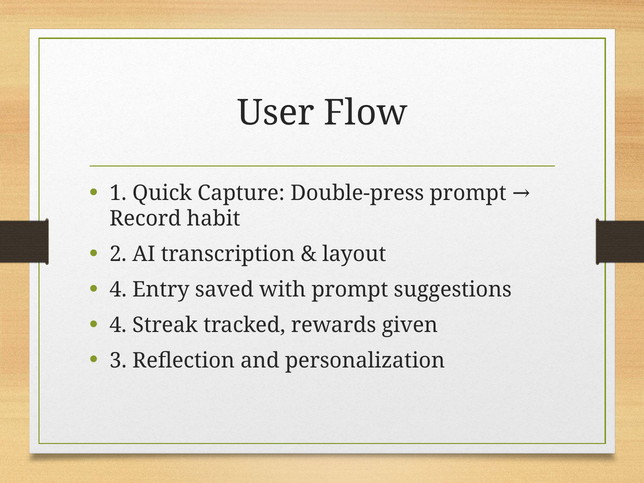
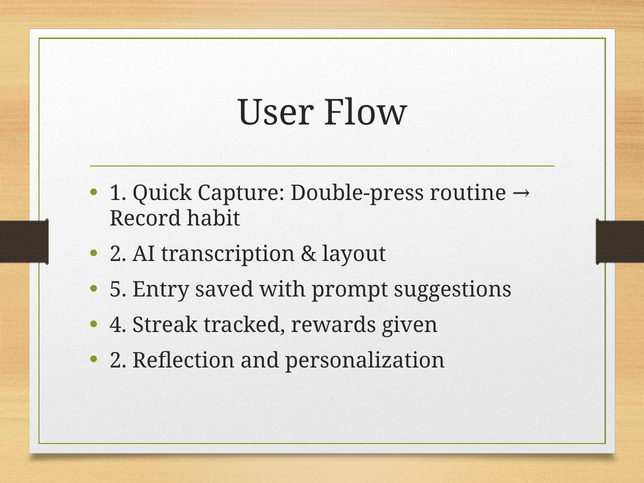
Double-press prompt: prompt -> routine (468, 193)
4: 4 -> 5 (118, 290)
3: 3 -> 2 (118, 360)
